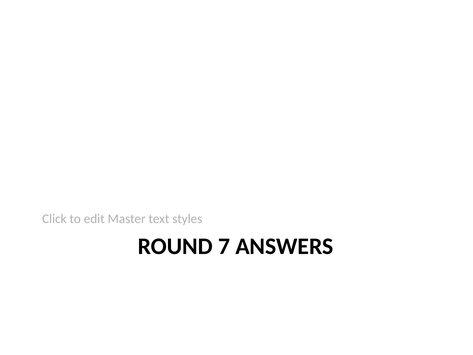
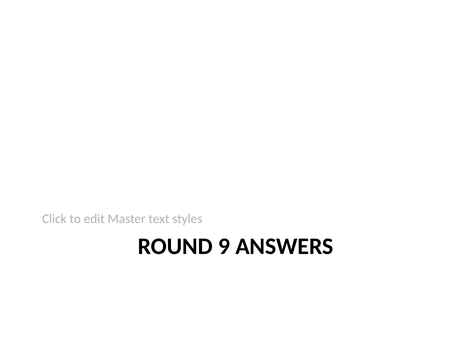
7: 7 -> 9 (224, 246)
